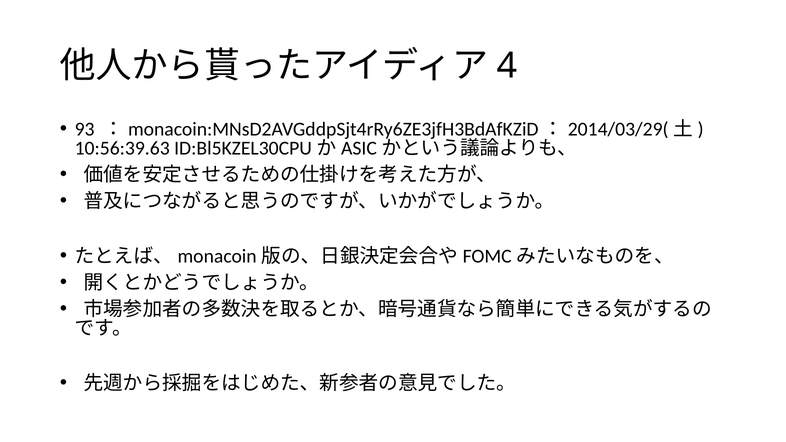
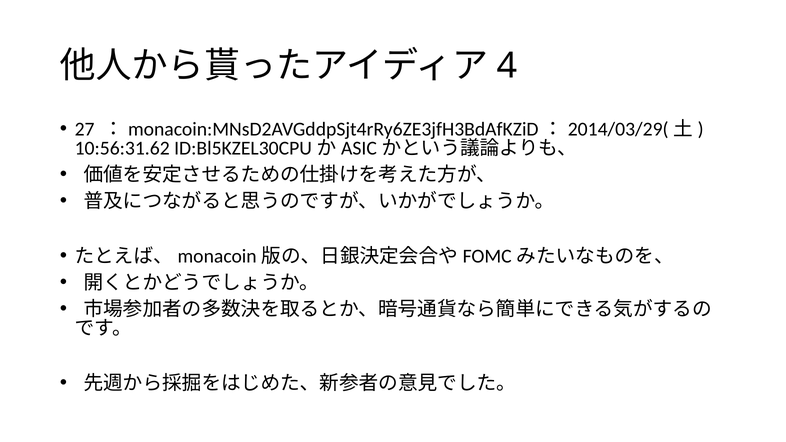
93: 93 -> 27 (85, 129)
10:56:39.63: 10:56:39.63 -> 10:56:31.62 (122, 149)
